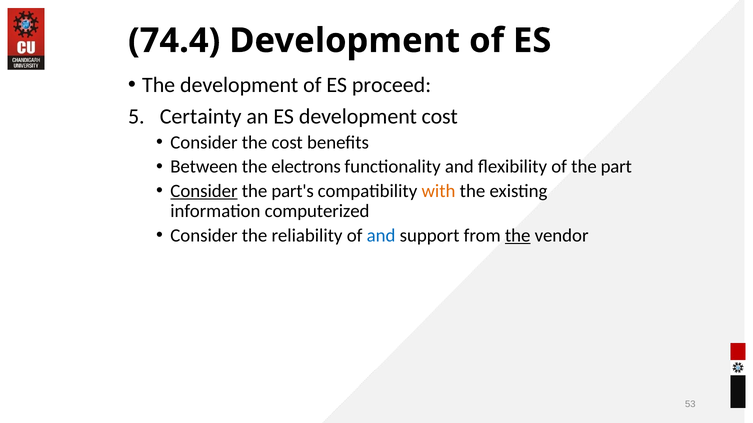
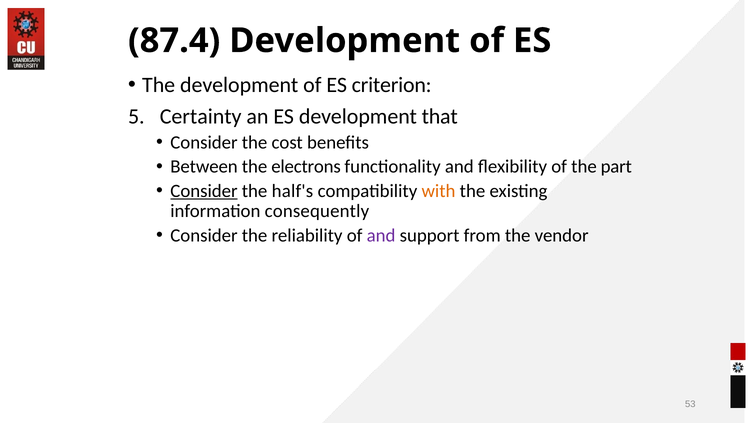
74.4: 74.4 -> 87.4 (174, 41)
proceed: proceed -> criterion (392, 85)
development cost: cost -> that (440, 117)
part's: part's -> half's (292, 191)
computerized: computerized -> consequently (317, 211)
and colour: blue -> purple (381, 236)
the underline: present -> none (518, 236)
